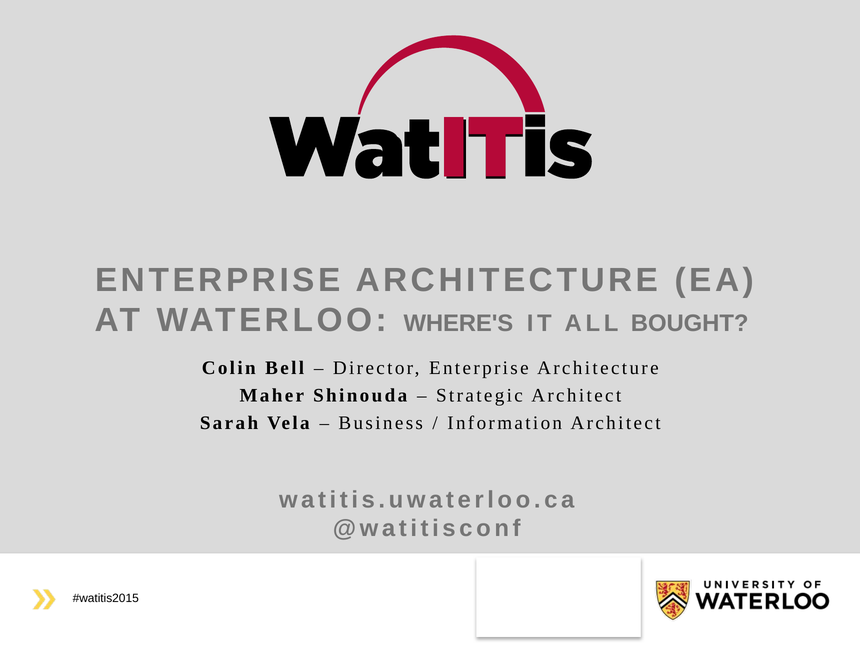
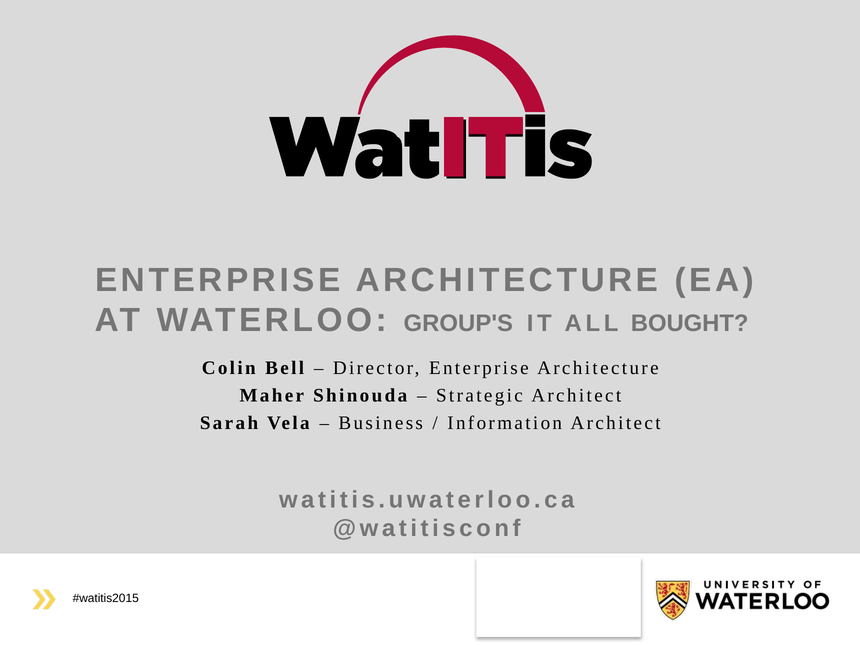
WHERE'S: WHERE'S -> GROUP'S (458, 323)
